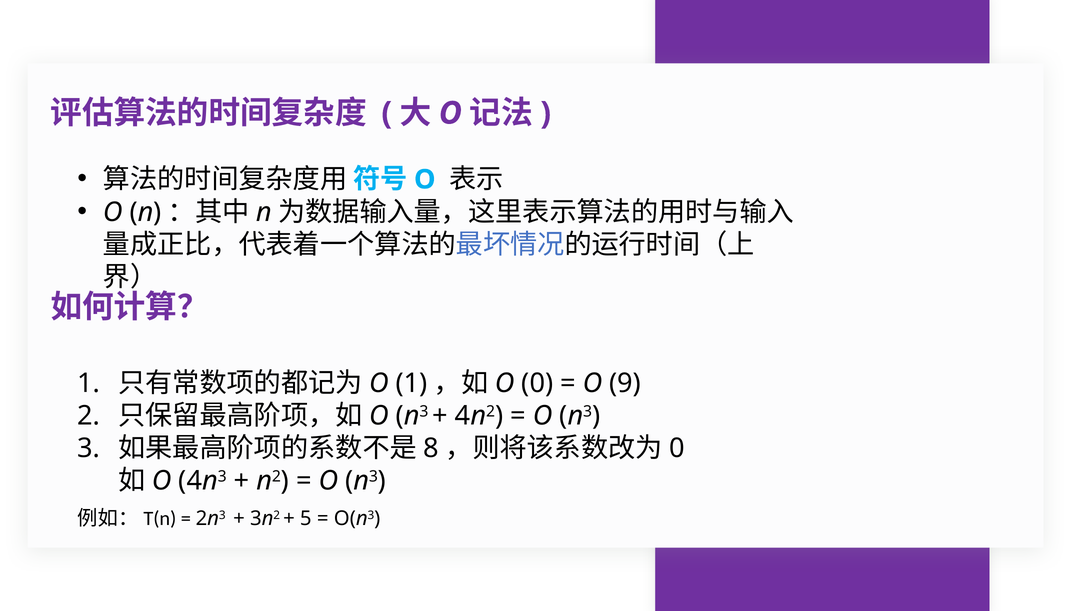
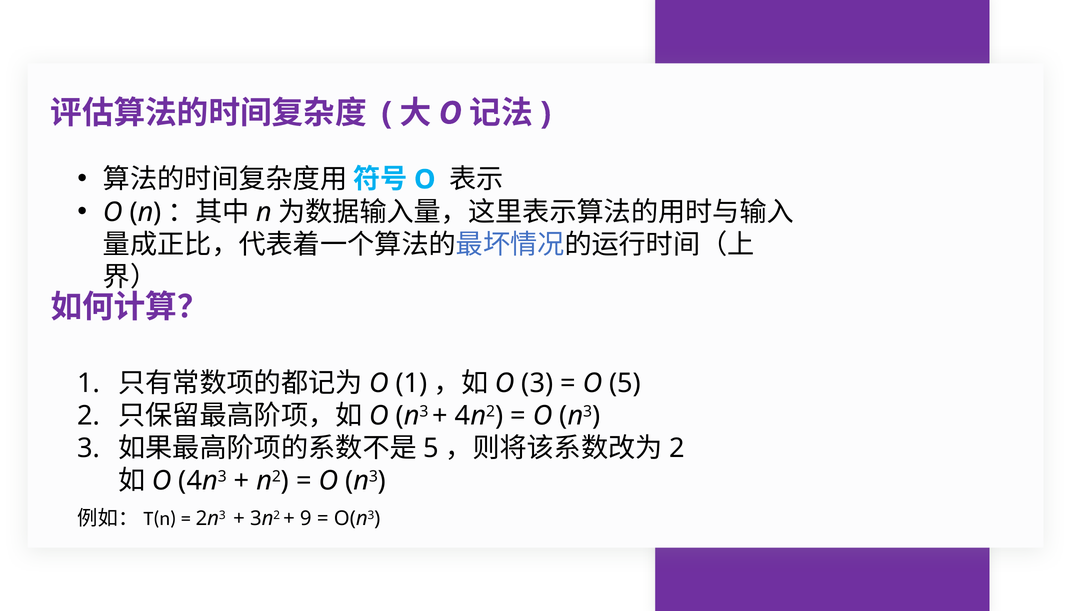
O 0: 0 -> 3 (537, 383)
O 9: 9 -> 5 (625, 383)
8: 8 -> 5 (431, 448)
0: 0 -> 2 (677, 448)
5: 5 -> 9 (306, 518)
